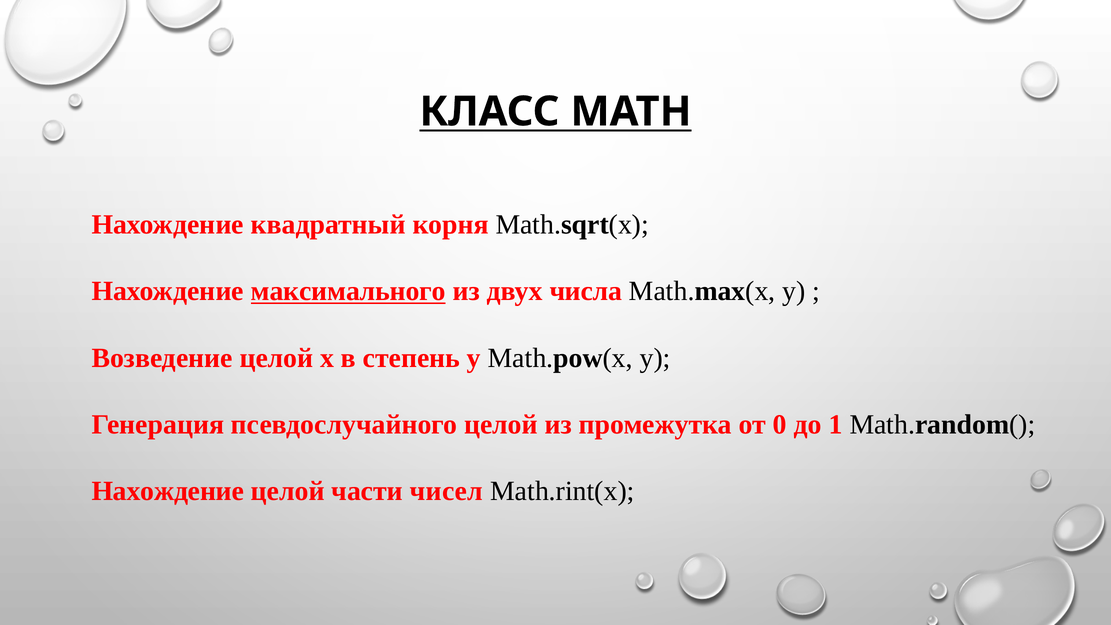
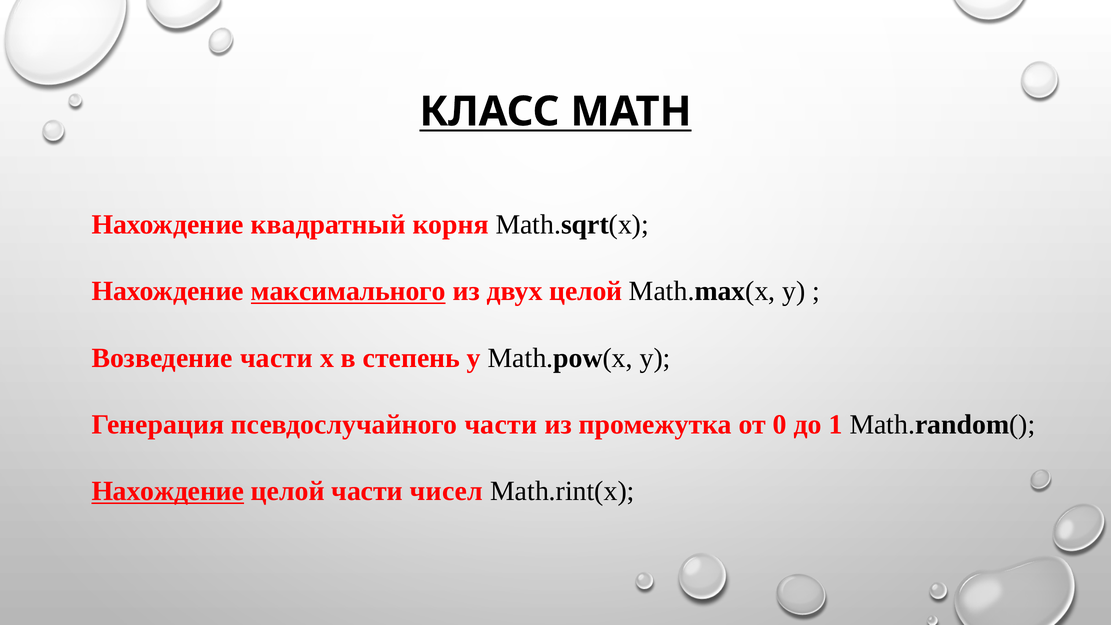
двух числа: числа -> целой (586, 291)
Возведение целой: целой -> части (276, 358)
псевдослучайного целой: целой -> части (501, 425)
Нахождение underline: none -> present (168, 491)
